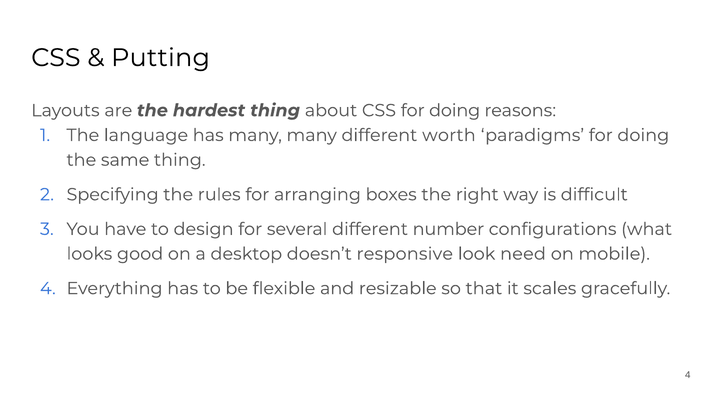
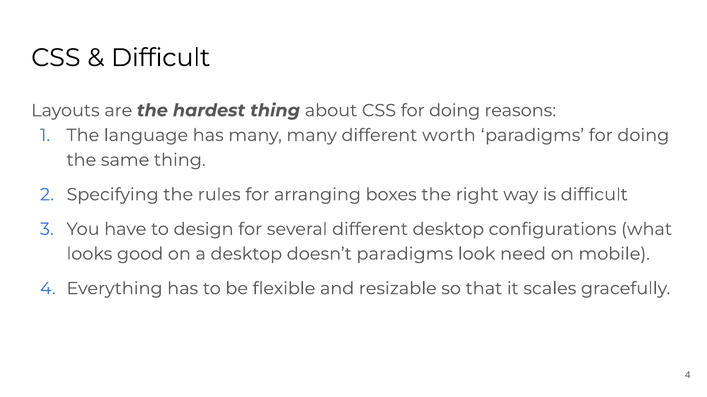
Putting: Putting -> Difficult (161, 58)
different number: number -> desktop (448, 230)
doesn’t responsive: responsive -> paradigms (405, 254)
